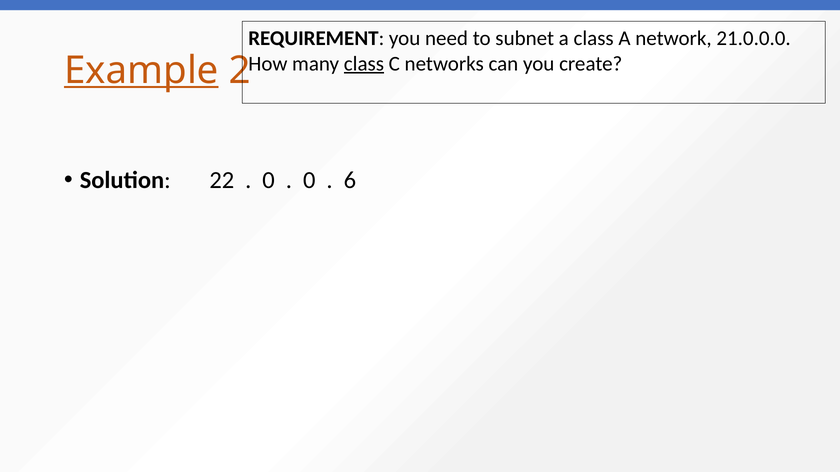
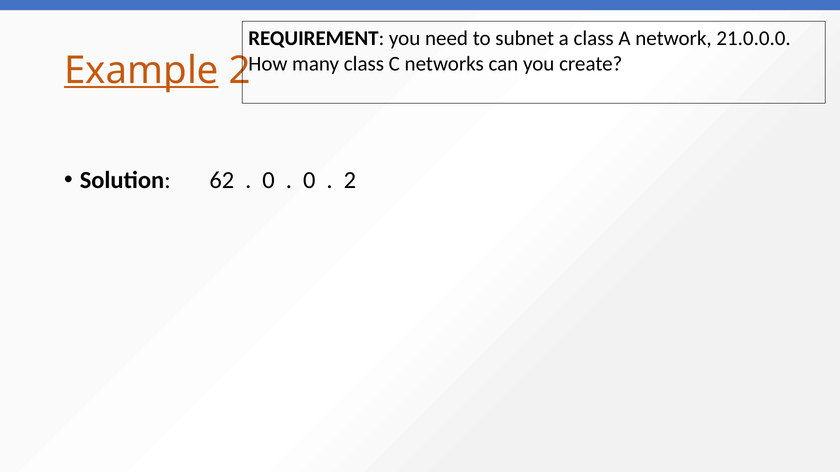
class underline: present -> none (364, 64)
22: 22 -> 62 (222, 180)
6: 6 -> 2 (350, 180)
